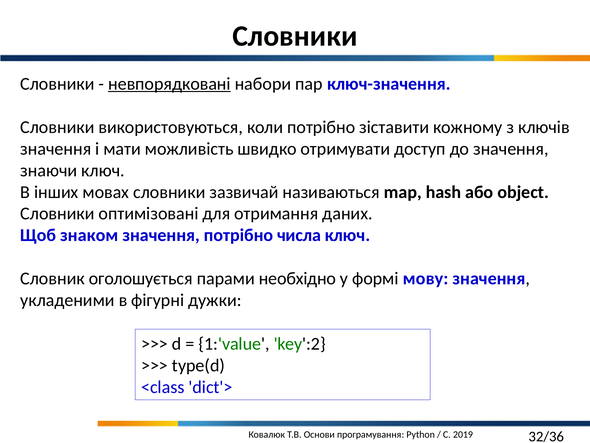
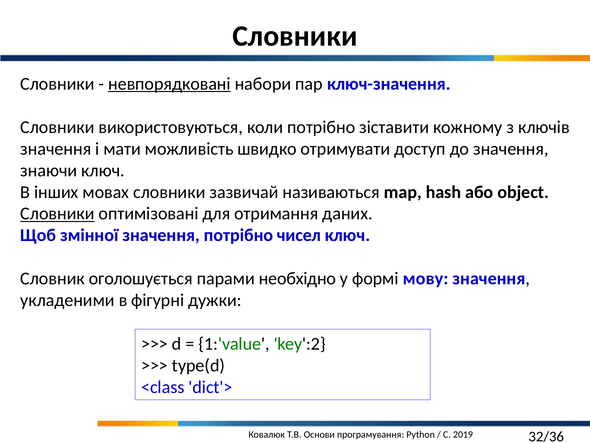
Словники underline: none -> present (57, 213)
знаком: знаком -> змінної (89, 235)
числа: числа -> чисел (299, 235)
